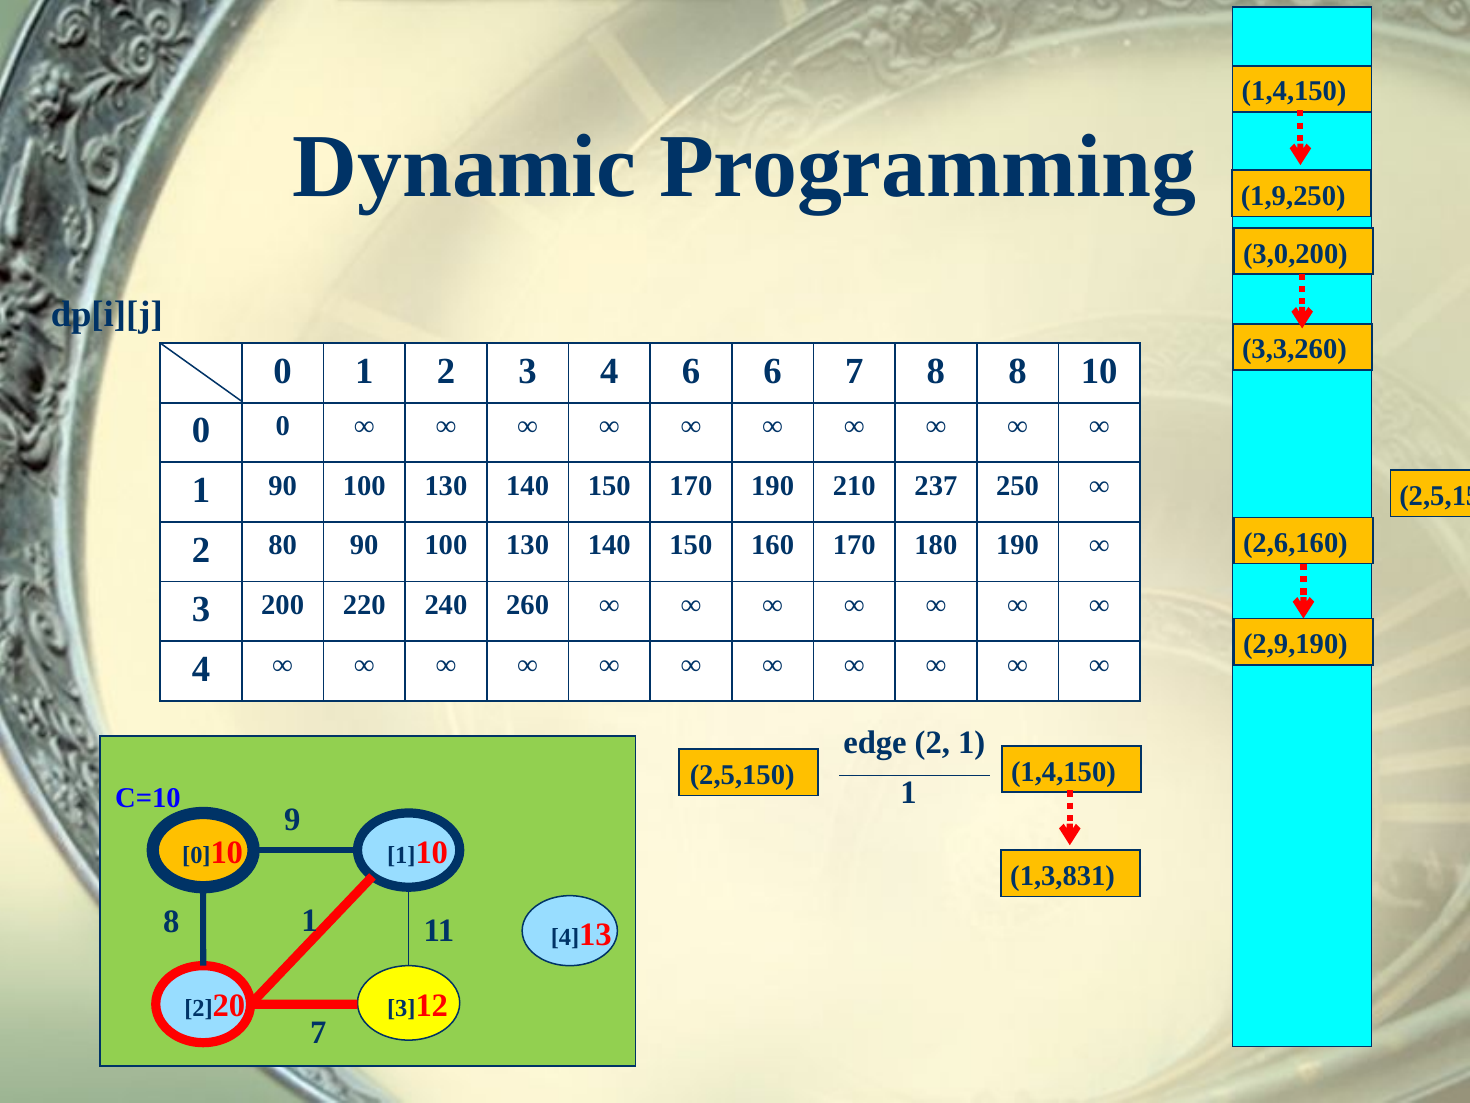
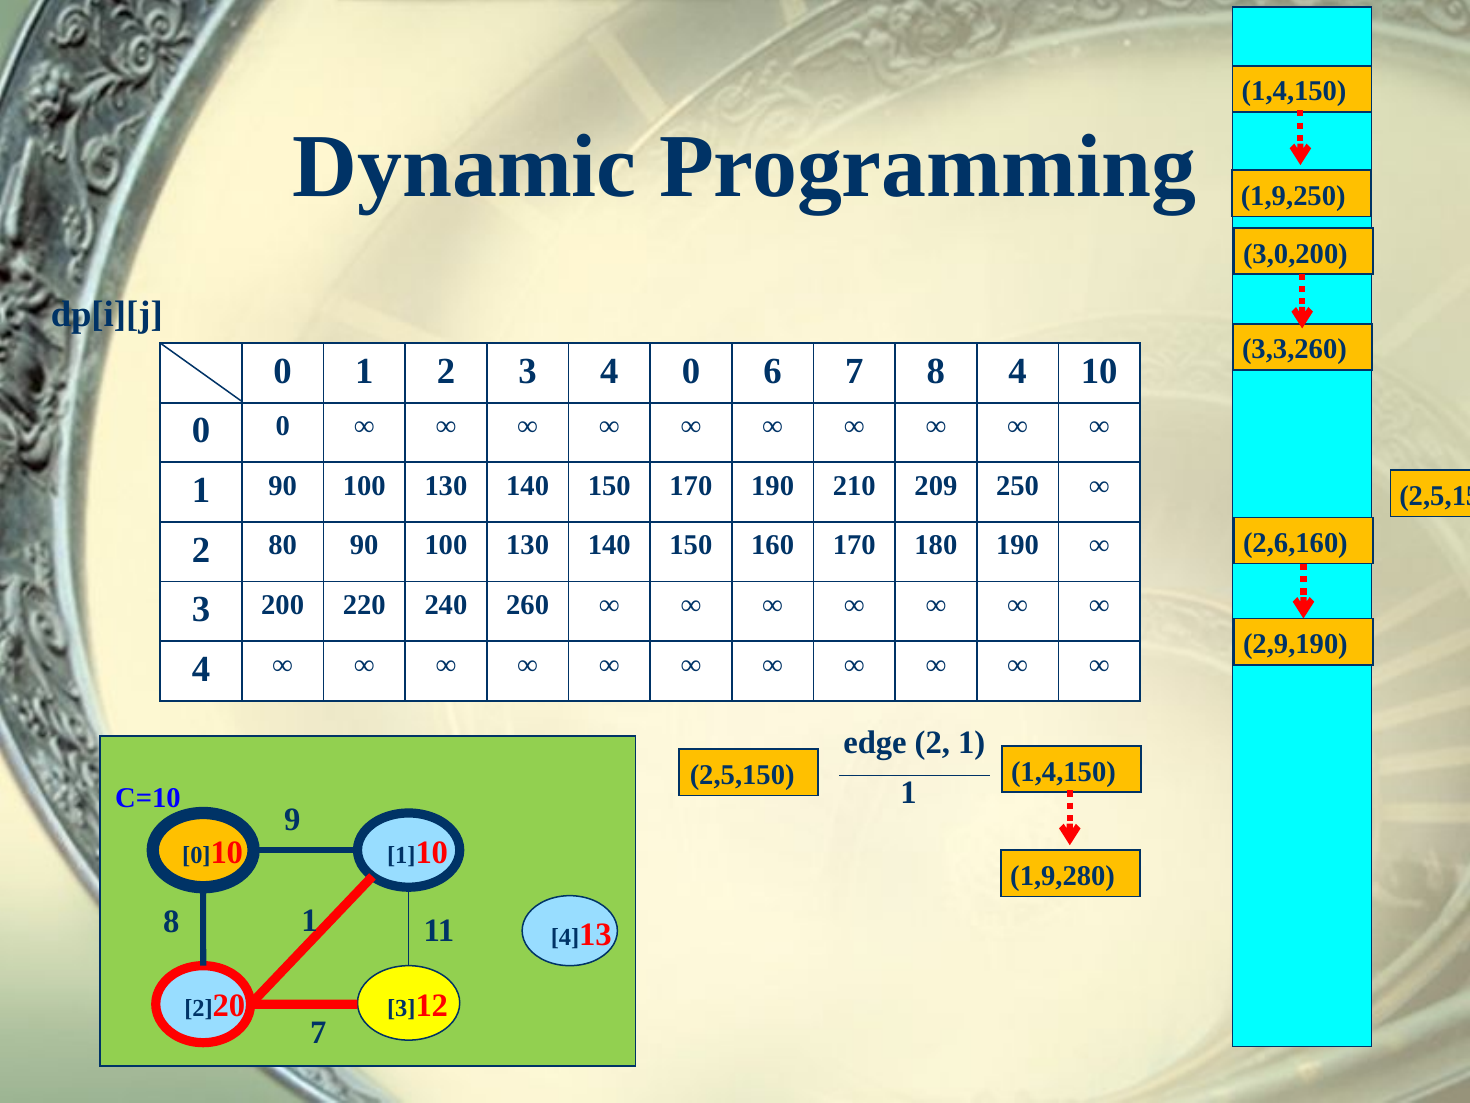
4 6: 6 -> 0 (691, 371)
8 8: 8 -> 4 (1018, 371)
237: 237 -> 209 (936, 486)
1,3,831: 1,3,831 -> 1,9,280 (1063, 875)
